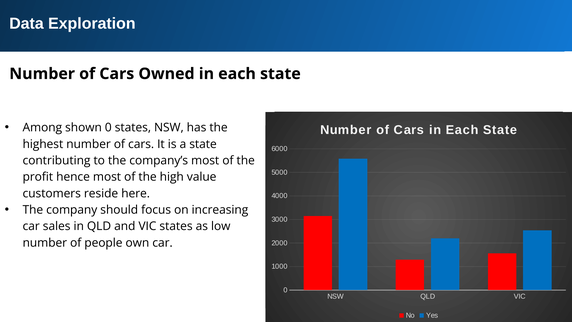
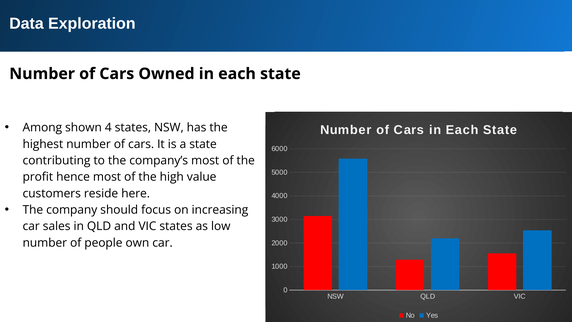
shown 0: 0 -> 4 (108, 128)
